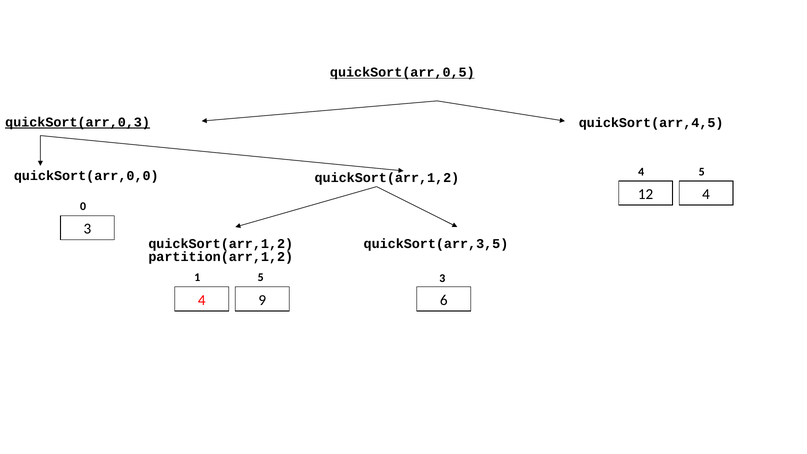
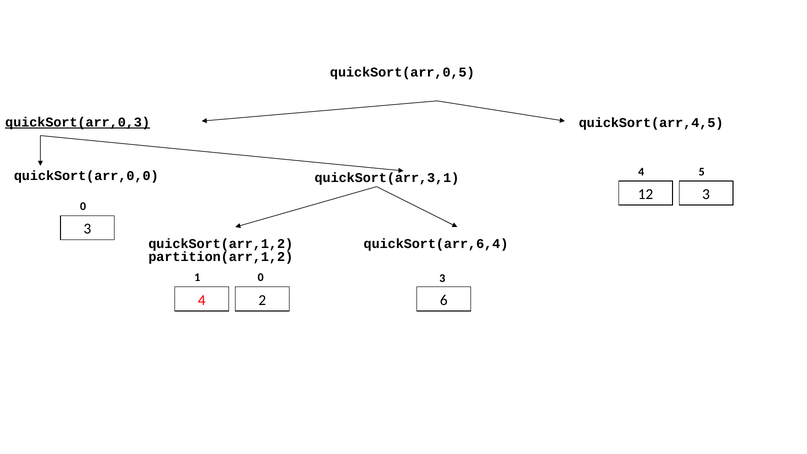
quickSort(arr,0,5 underline: present -> none (402, 73)
quickSort(arr,1,2: quickSort(arr,1,2 -> quickSort(arr,3,1 (387, 178)
12 4: 4 -> 3 (706, 194)
quickSort(arr,3,5: quickSort(arr,3,5 -> quickSort(arr,6,4 (436, 244)
1 5: 5 -> 0 (261, 278)
9: 9 -> 2 (262, 300)
